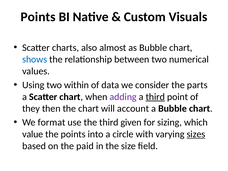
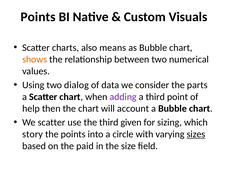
almost: almost -> means (113, 48)
shows colour: blue -> orange (35, 59)
within: within -> dialog (76, 85)
third underline: present -> none (155, 97)
they: they -> help (31, 109)
We format: format -> scatter (52, 122)
value: value -> story (33, 134)
